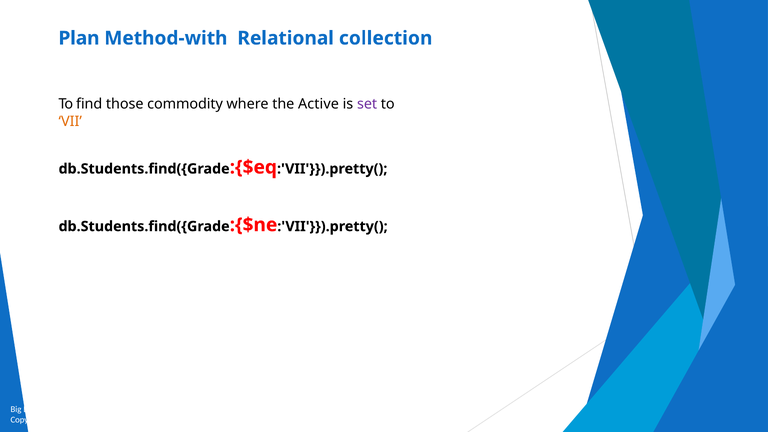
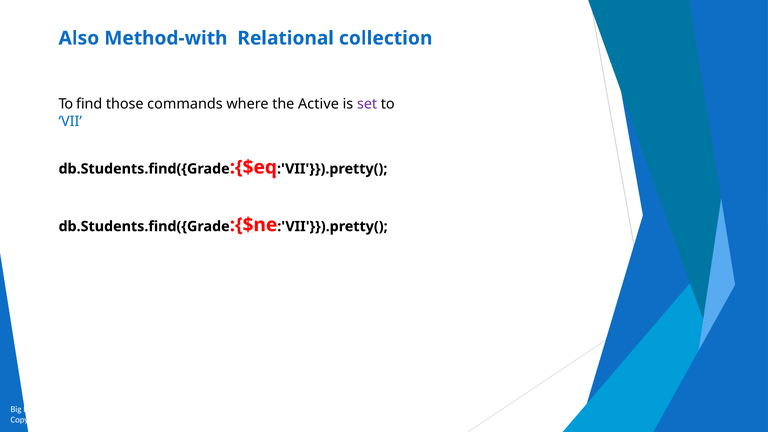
Plan: Plan -> Also (79, 38)
commodity: commodity -> commands (185, 104)
VII colour: orange -> blue (70, 121)
